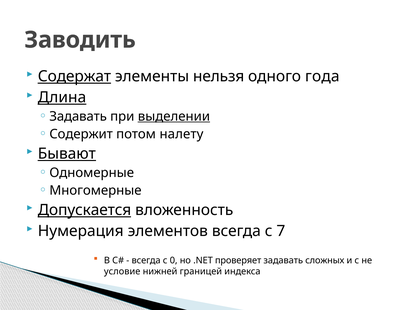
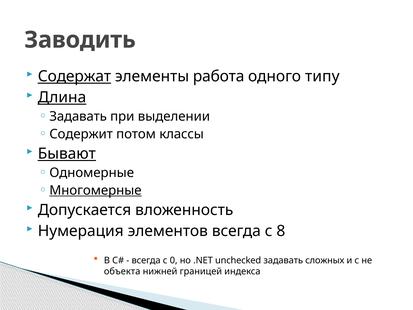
нельзя: нельзя -> работа (219, 76)
года: года -> типу (322, 76)
выделении underline: present -> none (174, 116)
налету: налету -> классы (182, 134)
Многомерные underline: none -> present (95, 190)
Допускается underline: present -> none (85, 210)
7: 7 -> 8 (281, 231)
проверяет: проверяет -> unchecked (238, 260)
условие: условие -> объекта (122, 271)
